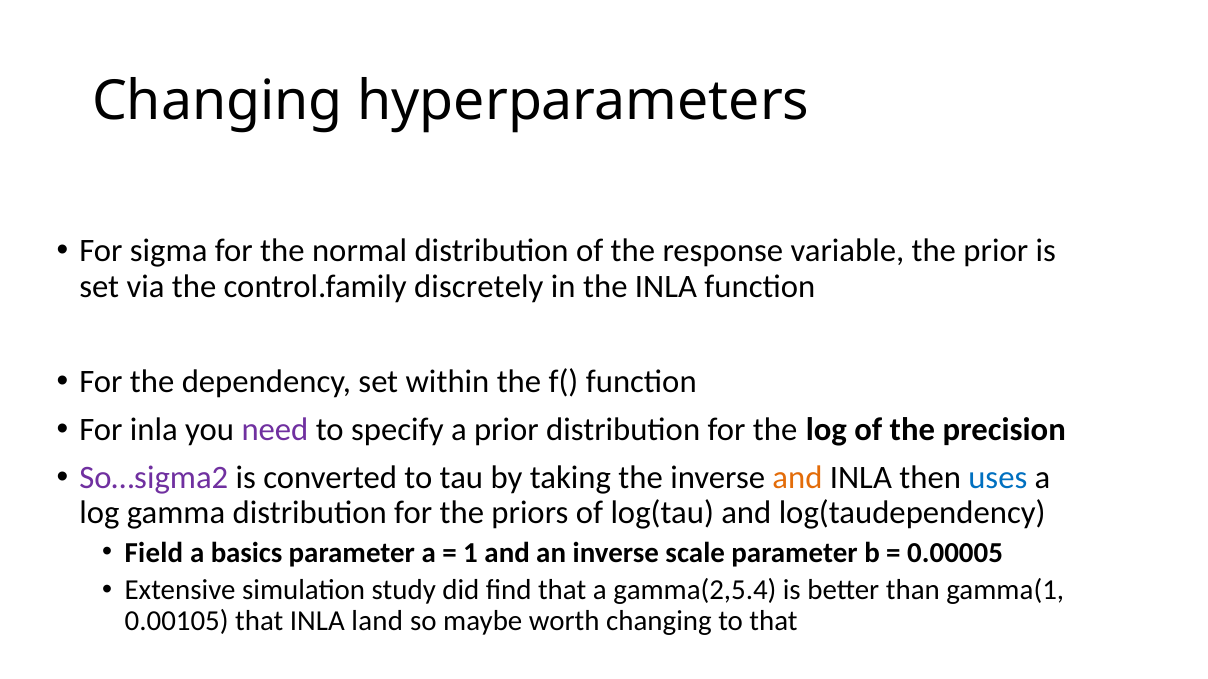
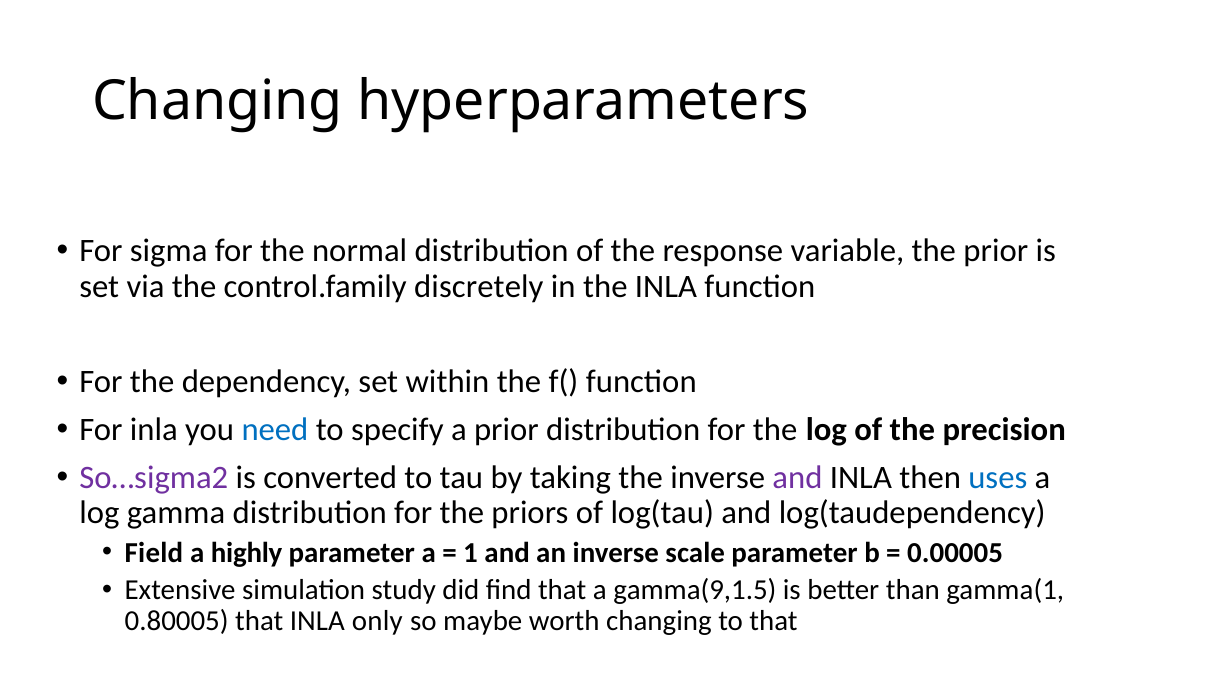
need colour: purple -> blue (275, 430)
and colour: orange -> purple (798, 478)
basics: basics -> highly (247, 553)
gamma(2,5.4: gamma(2,5.4 -> gamma(9,1.5 (695, 591)
0.00105: 0.00105 -> 0.80005 (177, 622)
land: land -> only (377, 622)
